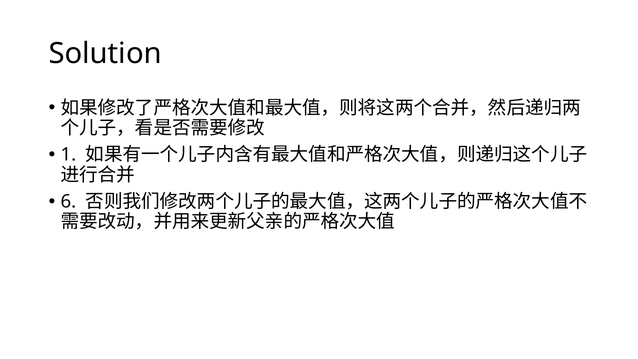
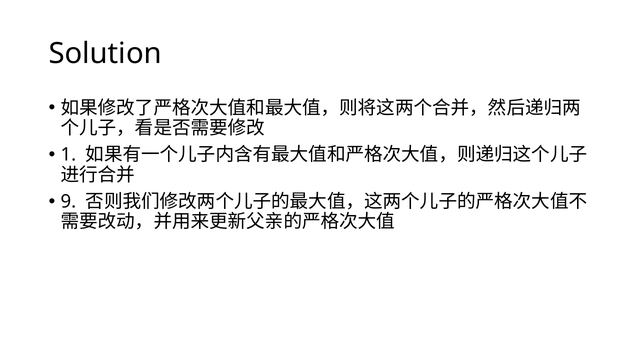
6: 6 -> 9 (68, 202)
